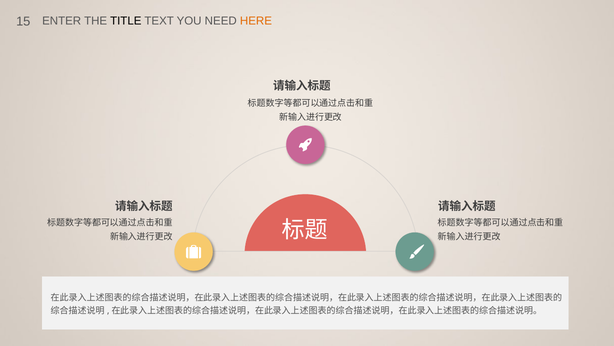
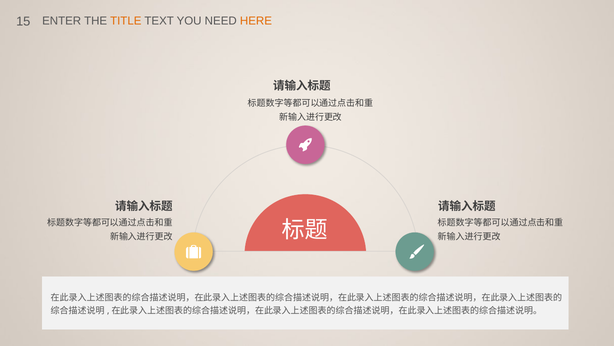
TITLE colour: black -> orange (126, 21)
